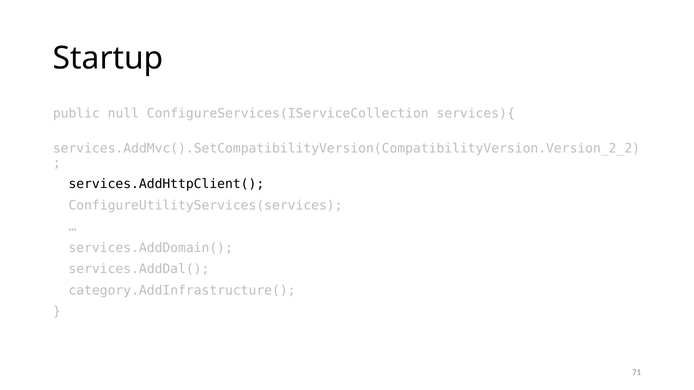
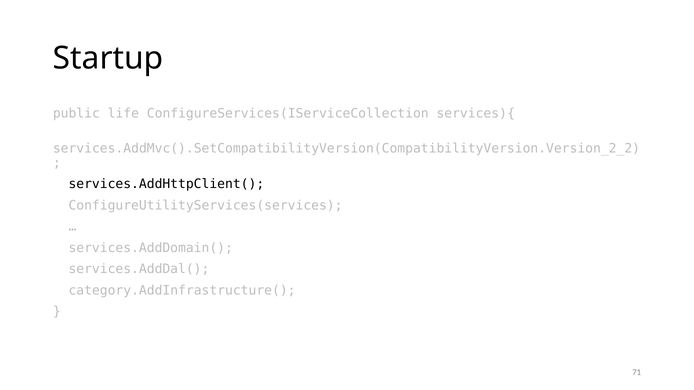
null: null -> life (123, 113)
